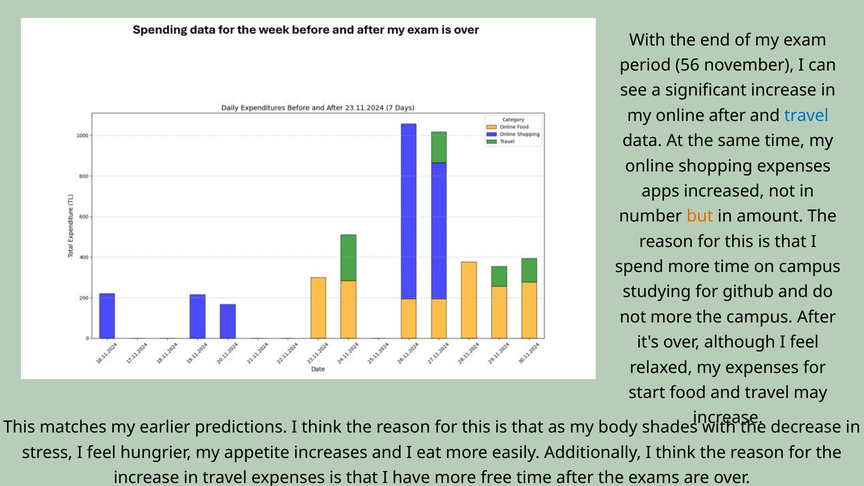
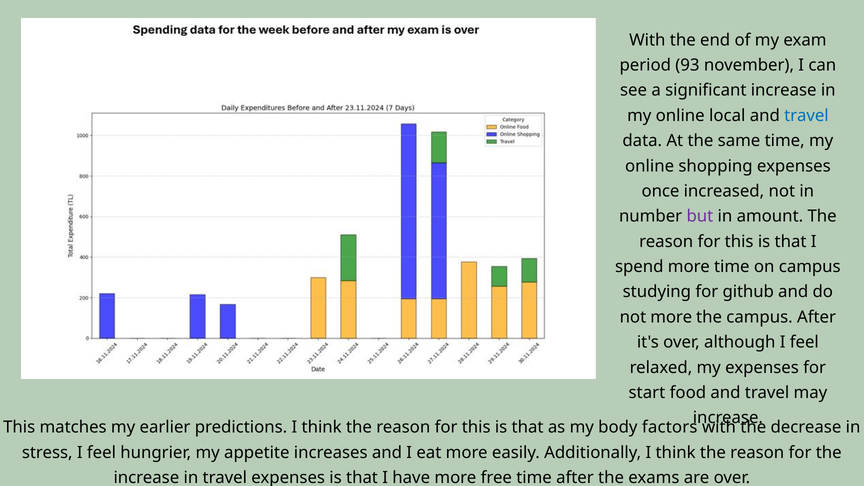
56: 56 -> 93 (687, 65)
online after: after -> local (727, 116)
apps: apps -> once (661, 191)
but colour: orange -> purple (700, 216)
shades: shades -> factors (670, 427)
